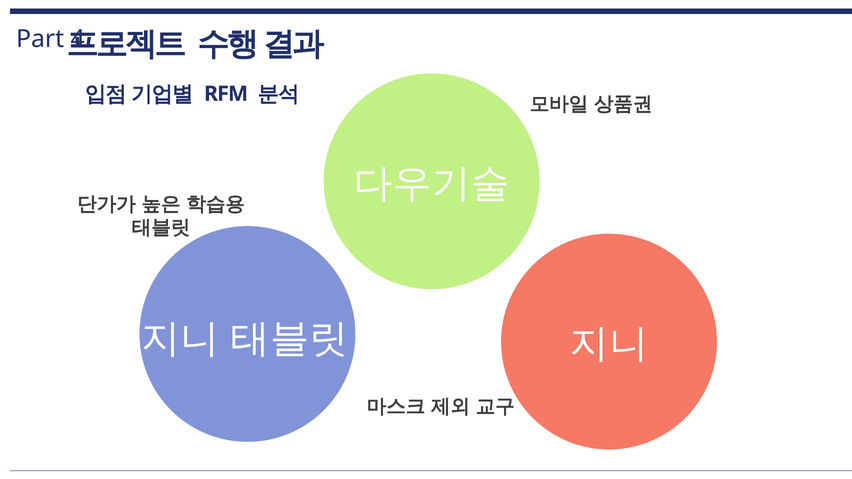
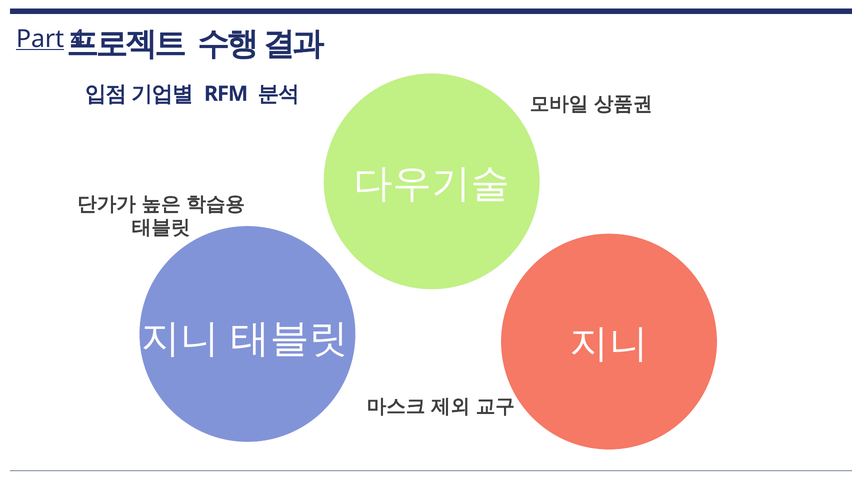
Part underline: none -> present (40, 39)
